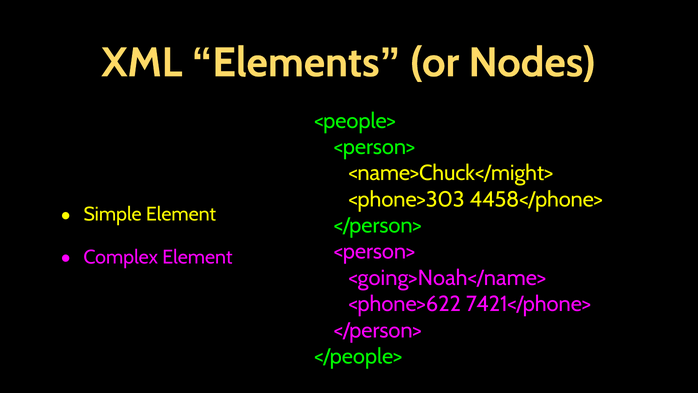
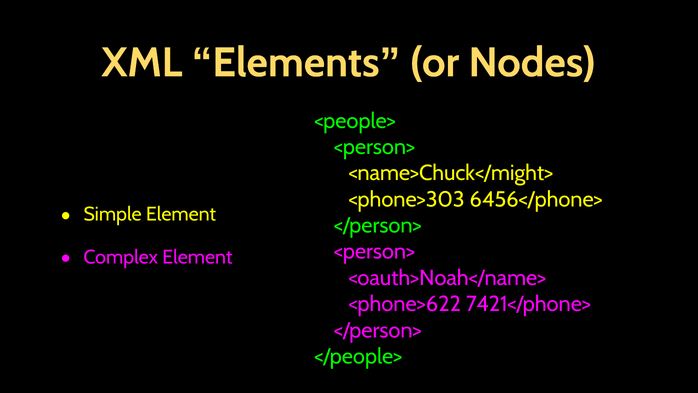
4458</phone>: 4458</phone> -> 6456</phone> (536, 199)
<going>Noah</name>: <going>Noah</name> -> <oauth>Noah</name> (447, 278)
